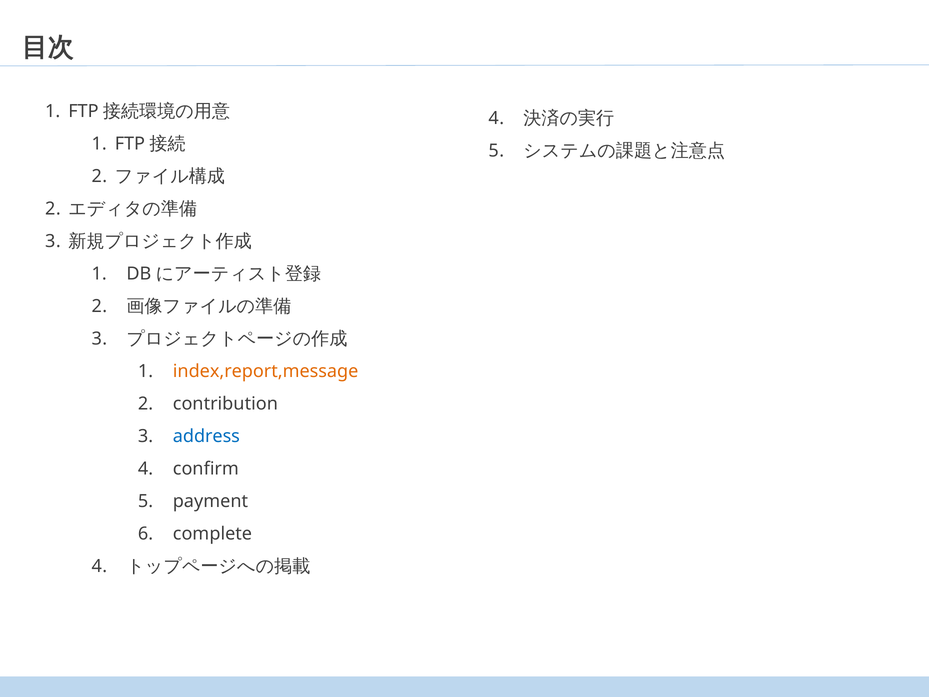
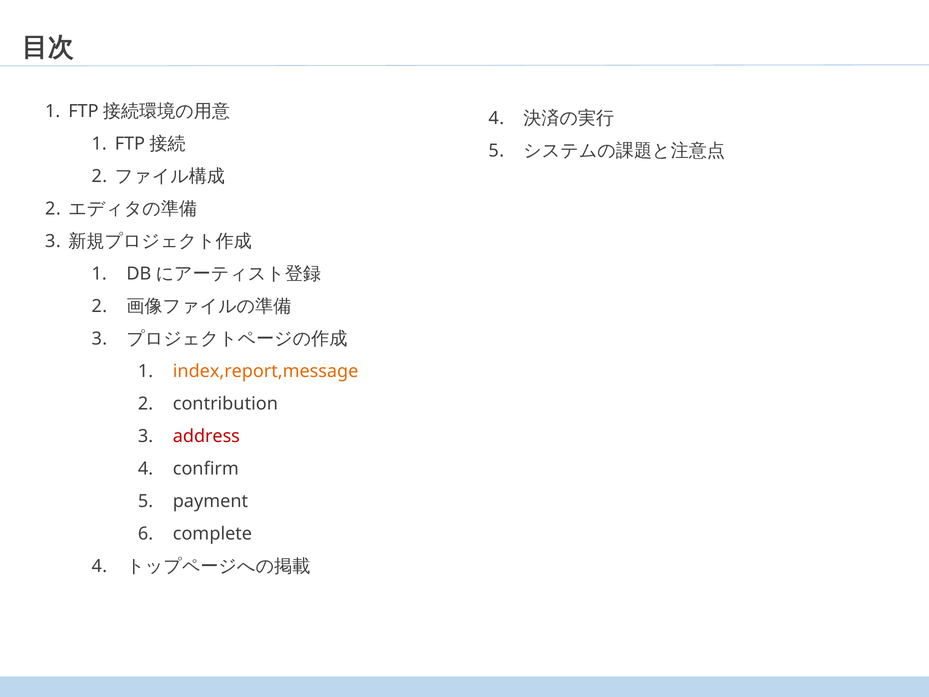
address colour: blue -> red (206, 436)
